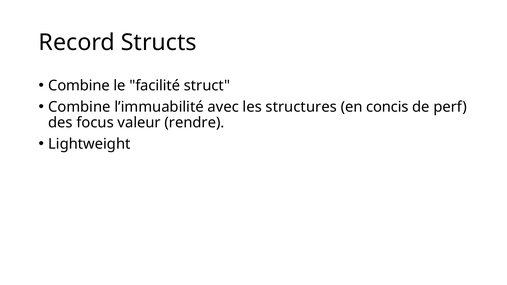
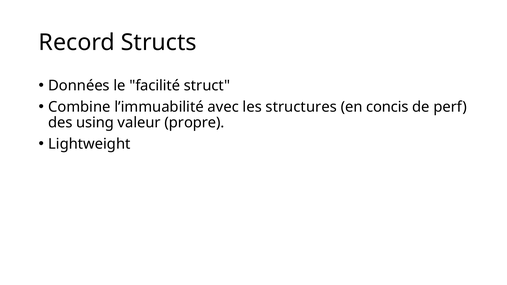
Combine: Combine -> Données (79, 86)
focus: focus -> using (95, 123)
rendre: rendre -> propre (195, 123)
